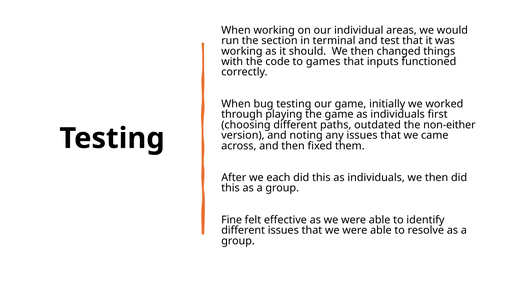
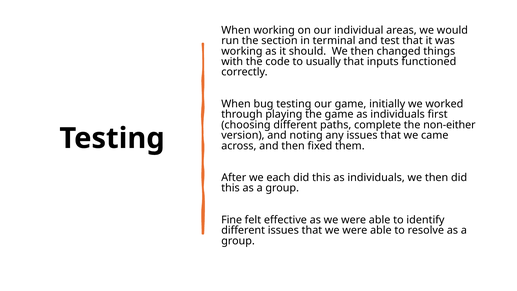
games: games -> usually (323, 62)
outdated: outdated -> complete (378, 125)
